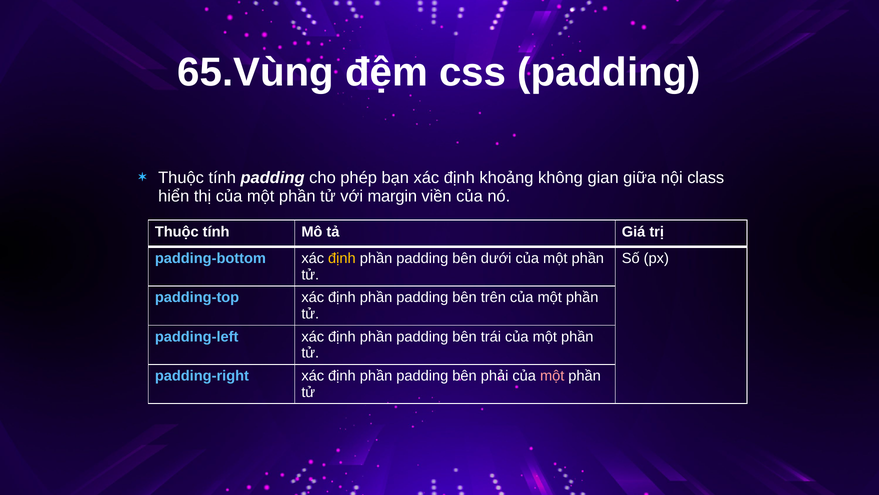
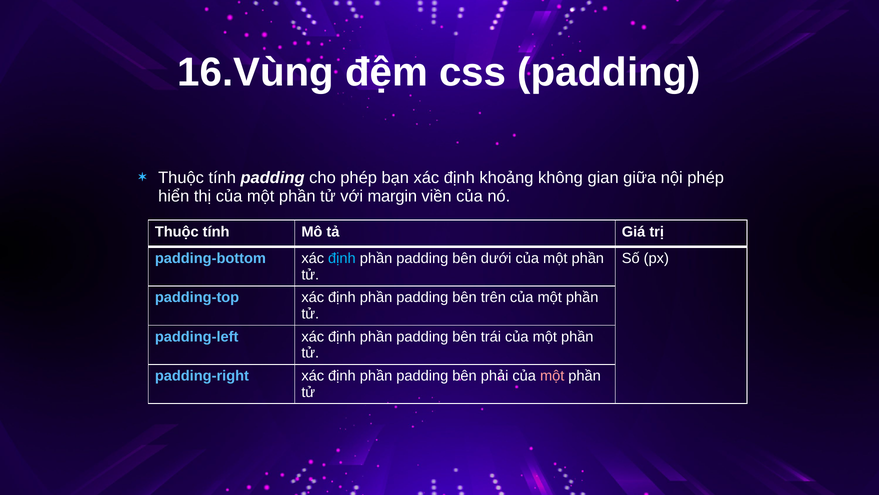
65.Vùng: 65.Vùng -> 16.Vùng (256, 72)
nội class: class -> phép (706, 178)
định colour: yellow -> light blue (342, 258)
